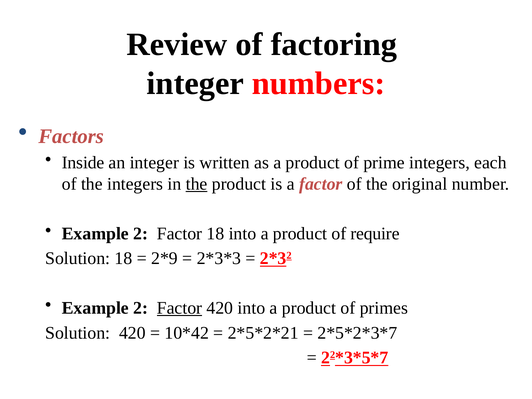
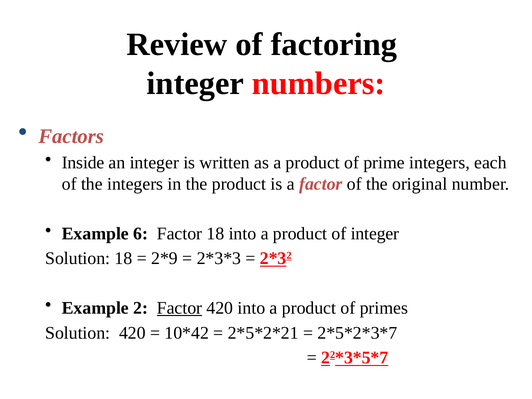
the underline: present -> none (197, 184)
2: 2 -> 6 (141, 234)
of require: require -> integer (375, 234)
